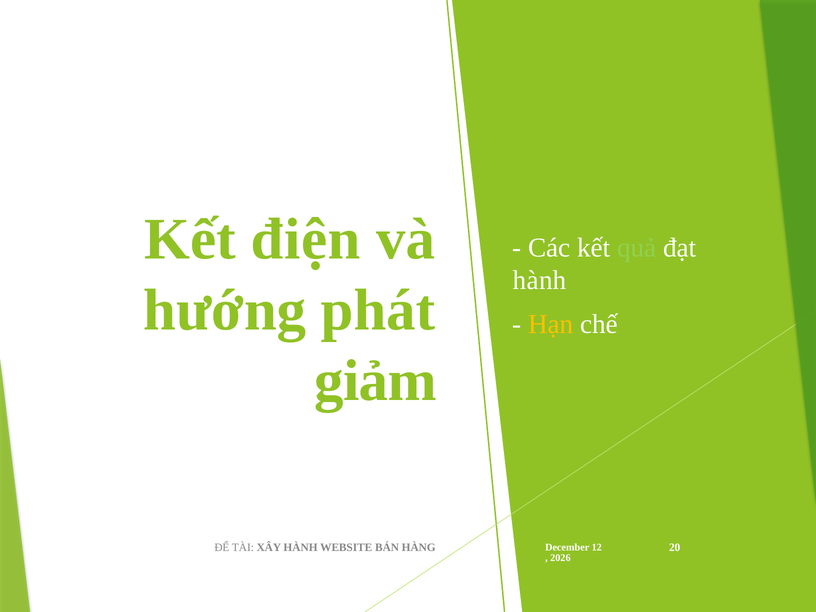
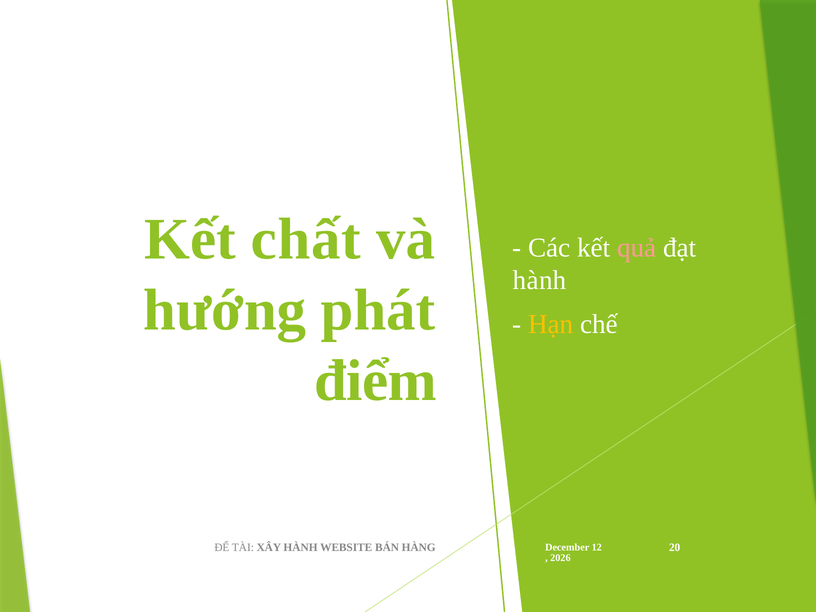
điện: điện -> chất (306, 239)
quả colour: light green -> pink (637, 248)
giảm: giảm -> điểm (375, 381)
